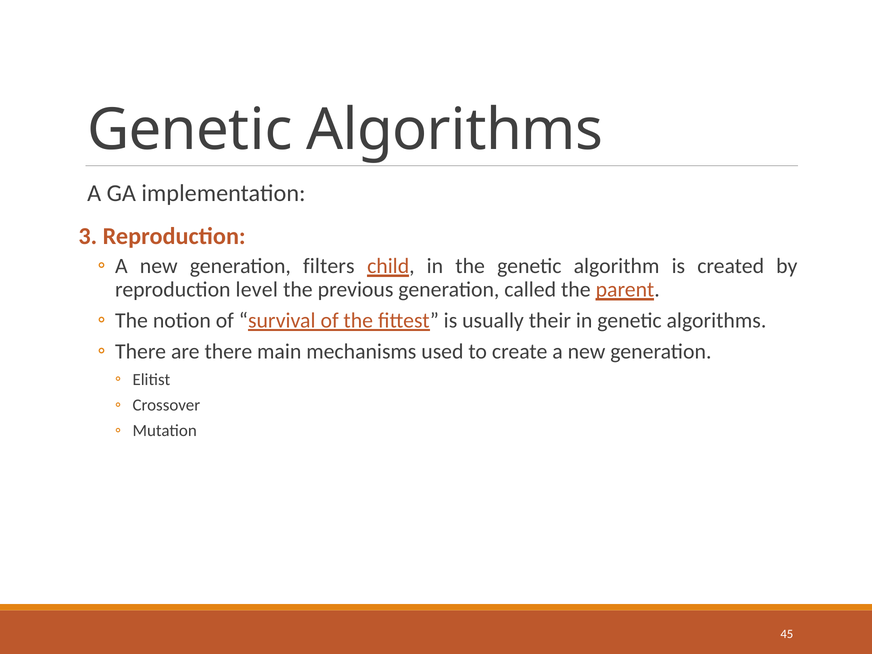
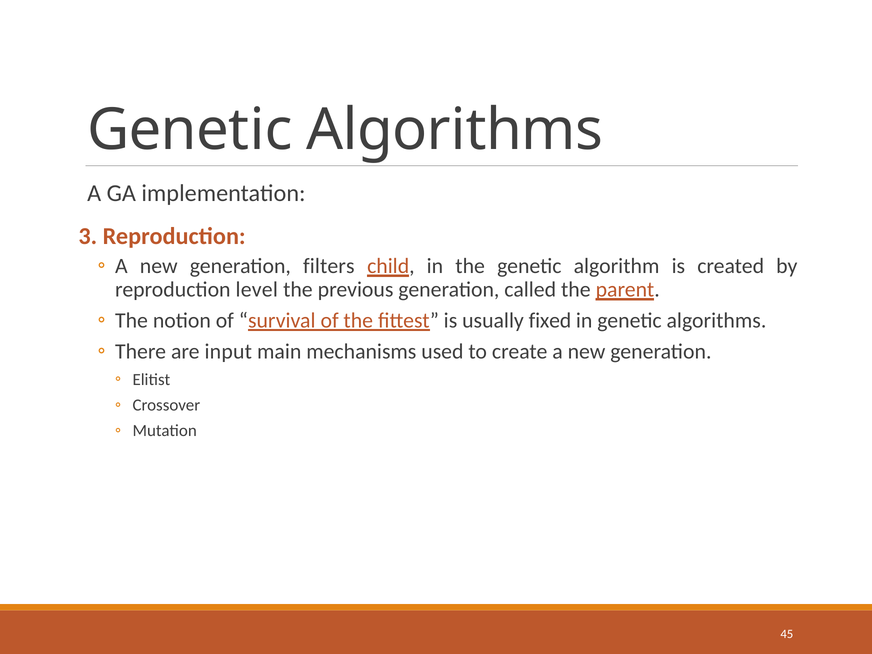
their: their -> fixed (550, 321)
are there: there -> input (228, 351)
